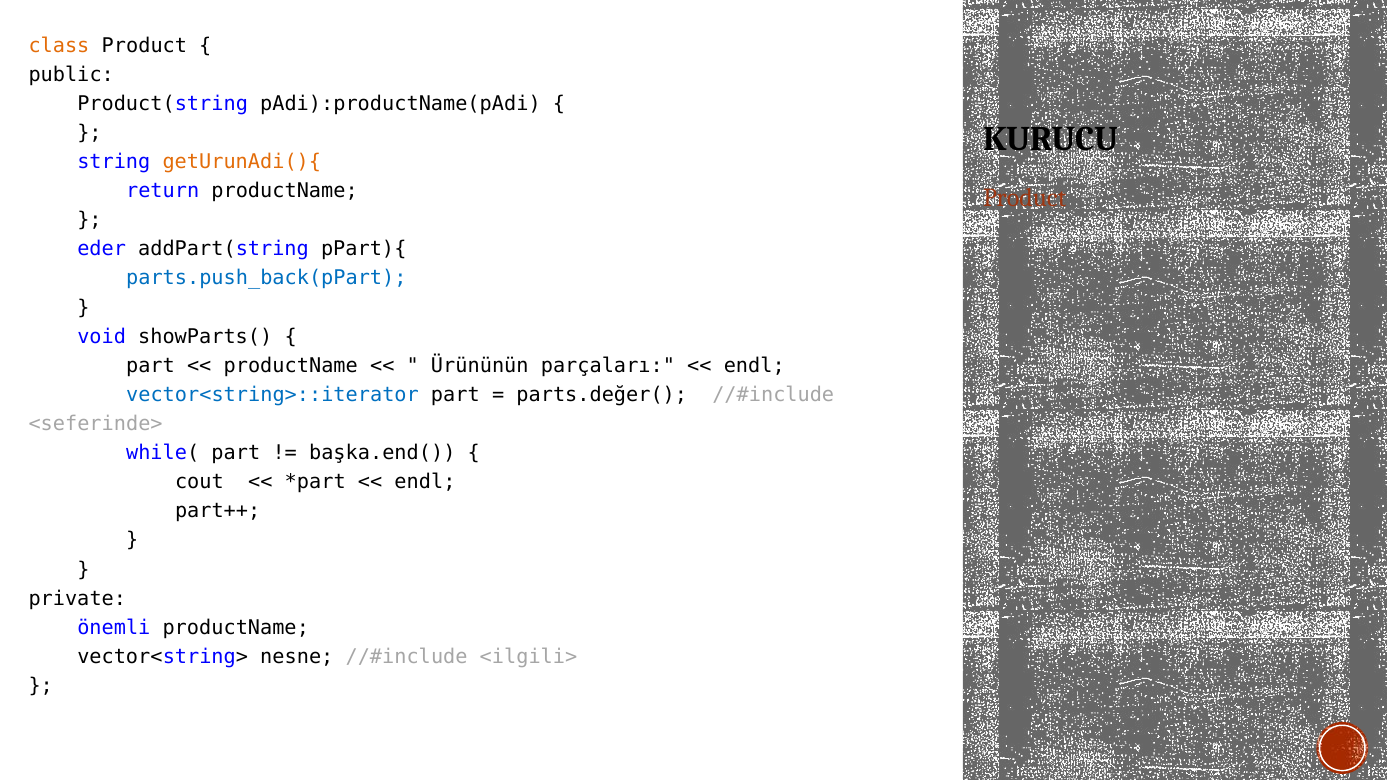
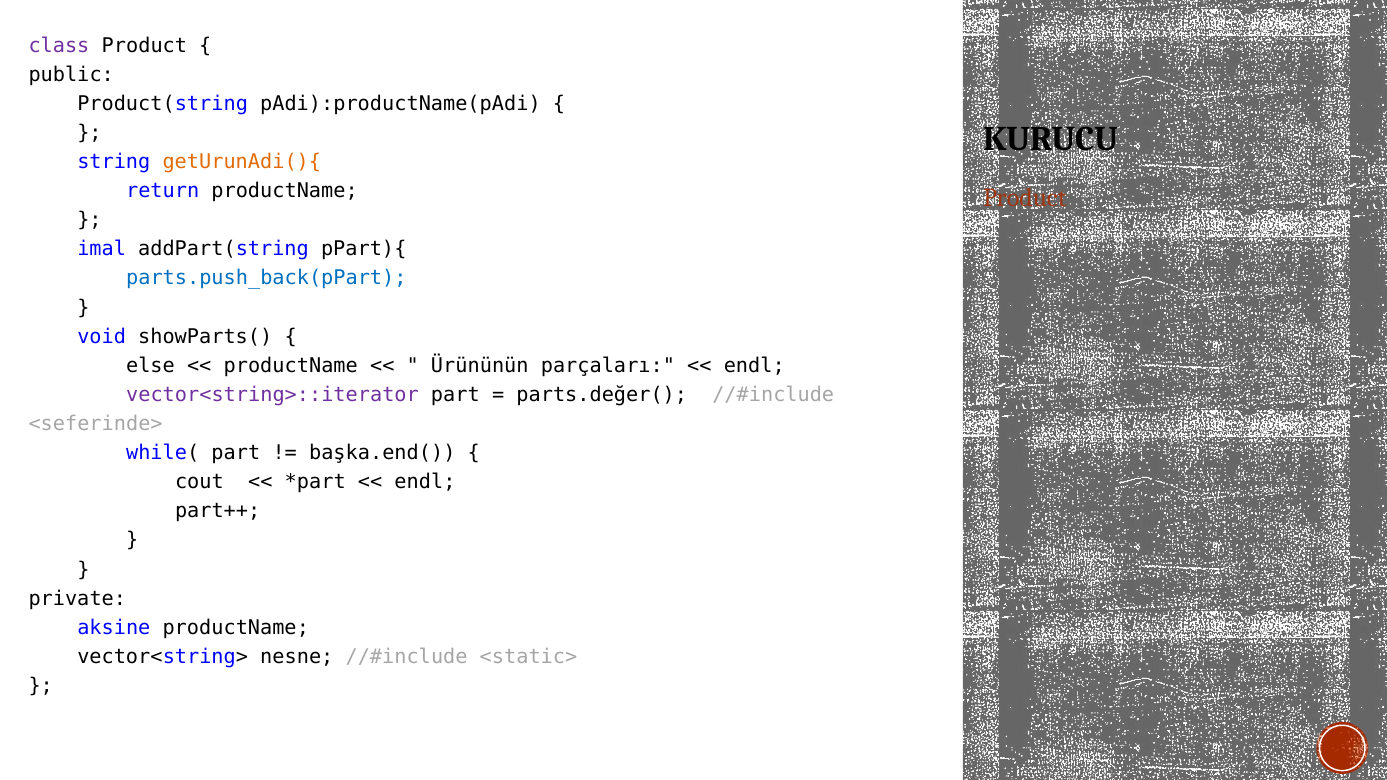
class colour: orange -> purple (59, 45)
eder: eder -> imal (102, 249)
part: part -> else (150, 366)
vector<string>::iterator colour: blue -> purple (272, 395)
önemli: önemli -> aksine (114, 628)
<ilgili>: <ilgili> -> <static> (528, 657)
